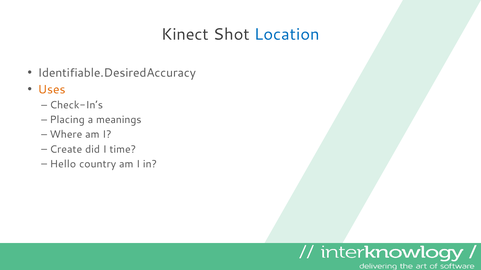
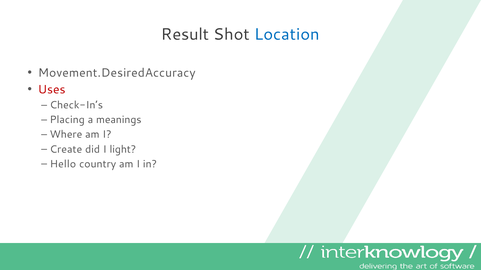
Kinect: Kinect -> Result (185, 35)
Identifiable.DesiredAccuracy: Identifiable.DesiredAccuracy -> Movement.DesiredAccuracy (117, 73)
Uses colour: orange -> red (52, 90)
time: time -> light (123, 150)
